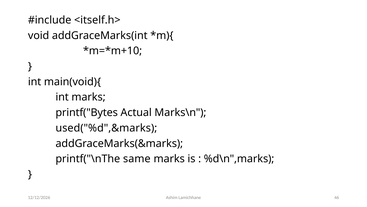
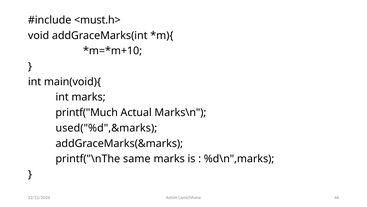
<itself.h>: <itself.h> -> <must.h> (97, 20)
printf("Bytes: printf("Bytes -> printf("Much (87, 112)
